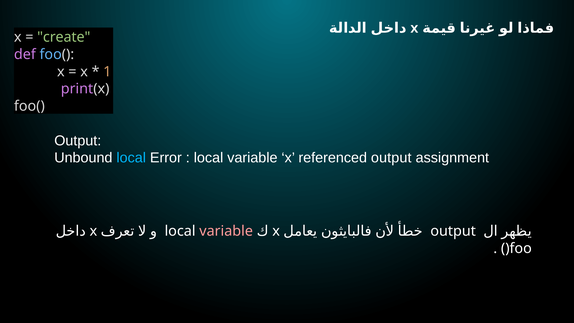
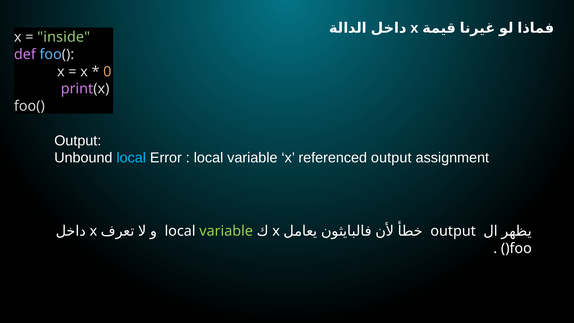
create: create -> inside (64, 37)
1: 1 -> 0 (107, 72)
variable colour: pink -> light green (226, 231)
